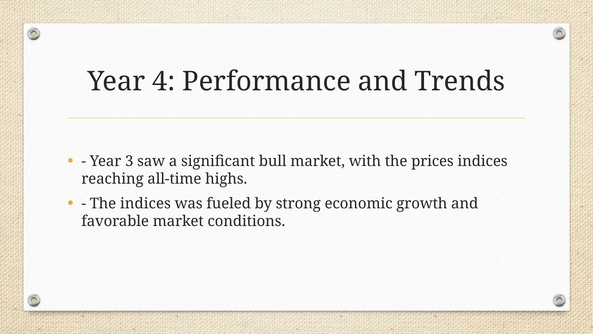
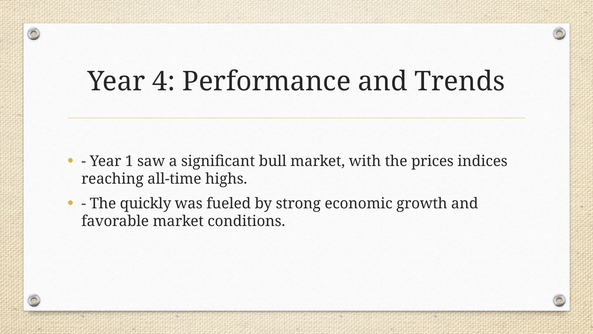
3: 3 -> 1 (129, 161)
The indices: indices -> quickly (146, 203)
